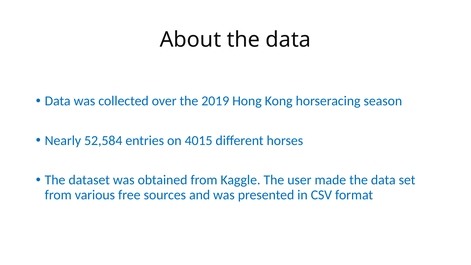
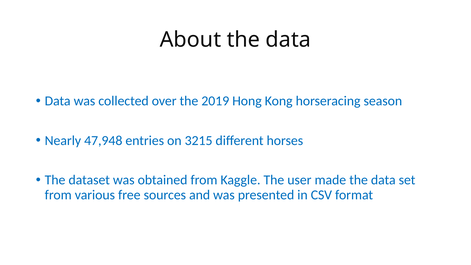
52,584: 52,584 -> 47,948 (103, 141)
4015: 4015 -> 3215 (199, 141)
